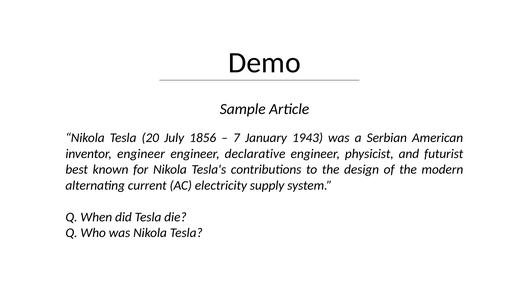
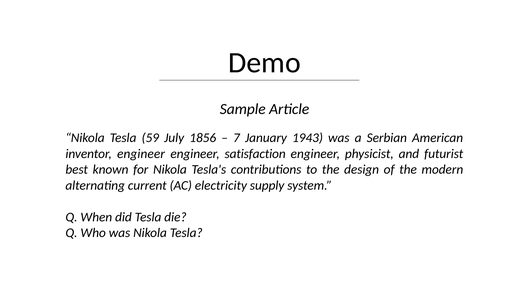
20: 20 -> 59 (150, 138)
declarative: declarative -> satisfaction (255, 154)
